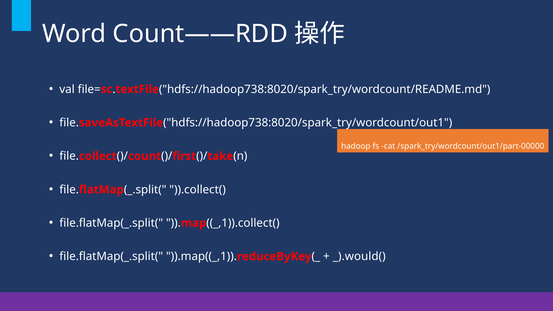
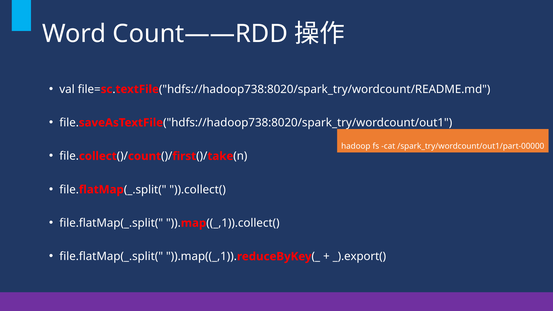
_).would(: _).would( -> _).export( (359, 257)
